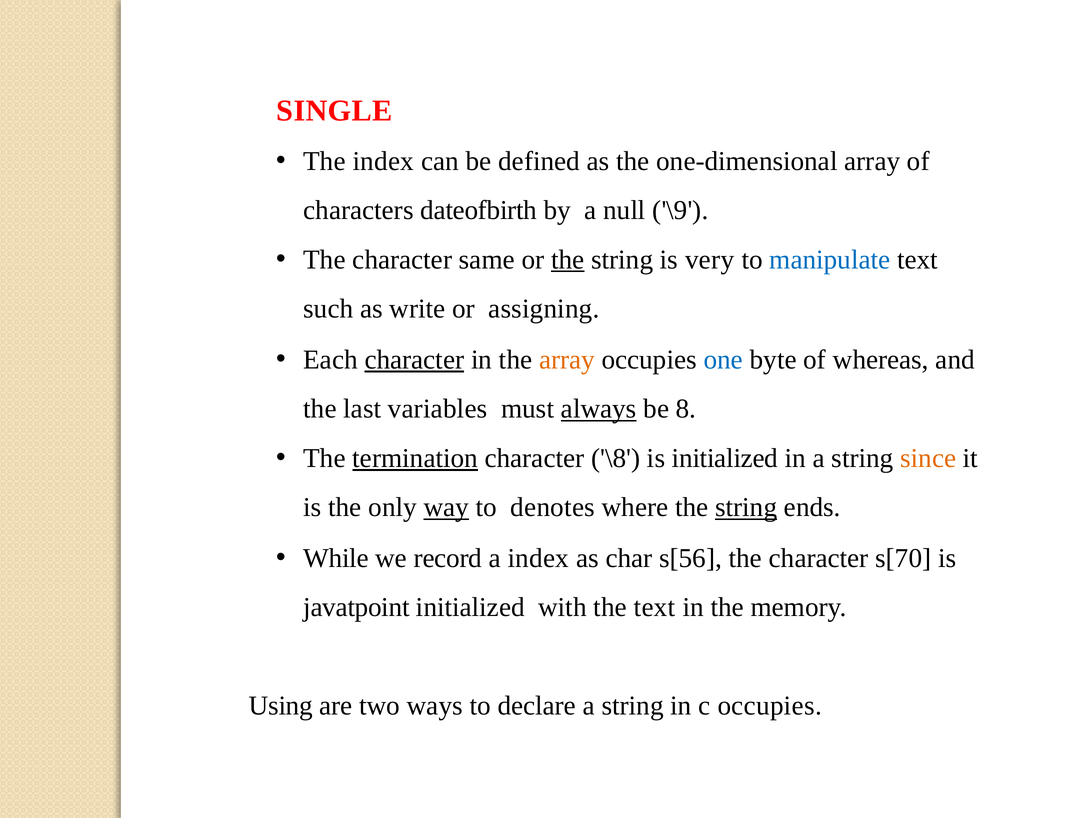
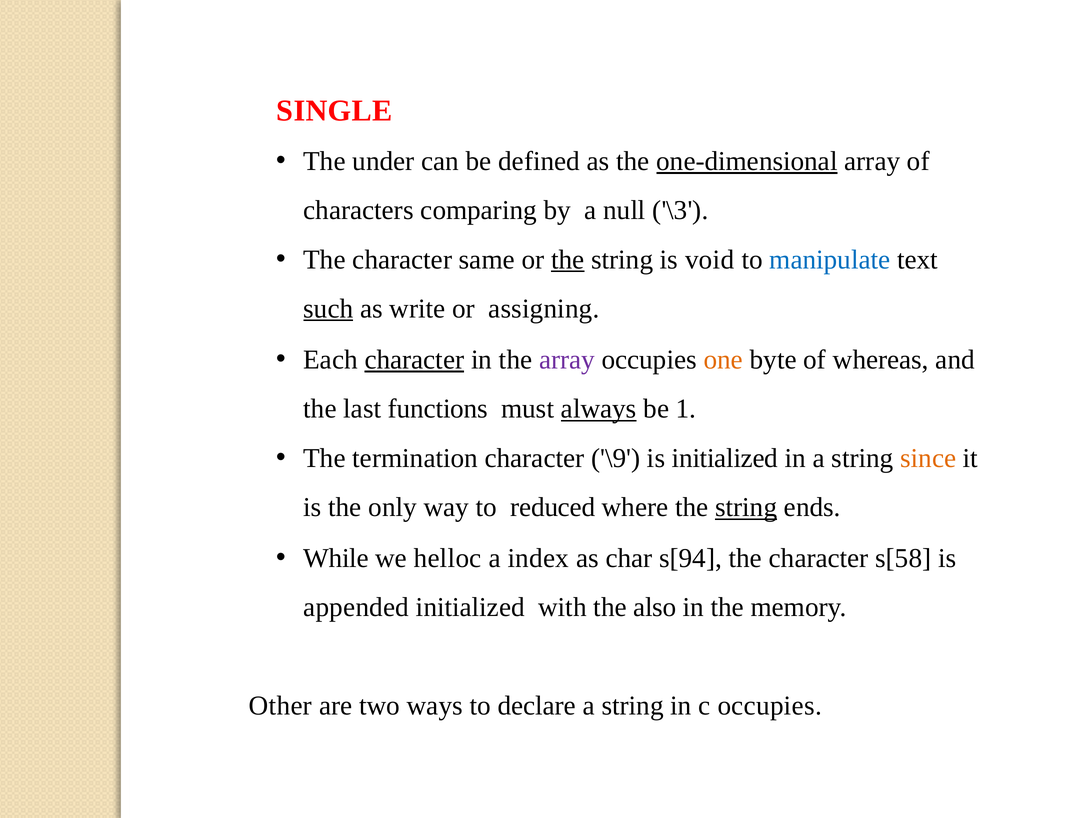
The index: index -> under (383, 161)
one-dimensional underline: none -> present (747, 161)
dateofbirth: dateofbirth -> comparing (479, 210)
\9: \9 -> \3 (680, 210)
very: very -> void (710, 259)
such underline: none -> present (328, 308)
array colour: orange -> purple (567, 360)
one colour: blue -> orange (723, 360)
variables: variables -> functions (438, 409)
8: 8 -> 1 (686, 409)
termination underline: present -> none (415, 458)
\8: \8 -> \9 (616, 458)
way underline: present -> none (446, 507)
denotes: denotes -> reduced (553, 507)
record: record -> helloc (448, 558)
s[56: s[56 -> s[94 (691, 558)
s[70: s[70 -> s[58 (903, 558)
javatpoint: javatpoint -> appended (356, 607)
the text: text -> also (655, 607)
Using: Using -> Other (281, 706)
